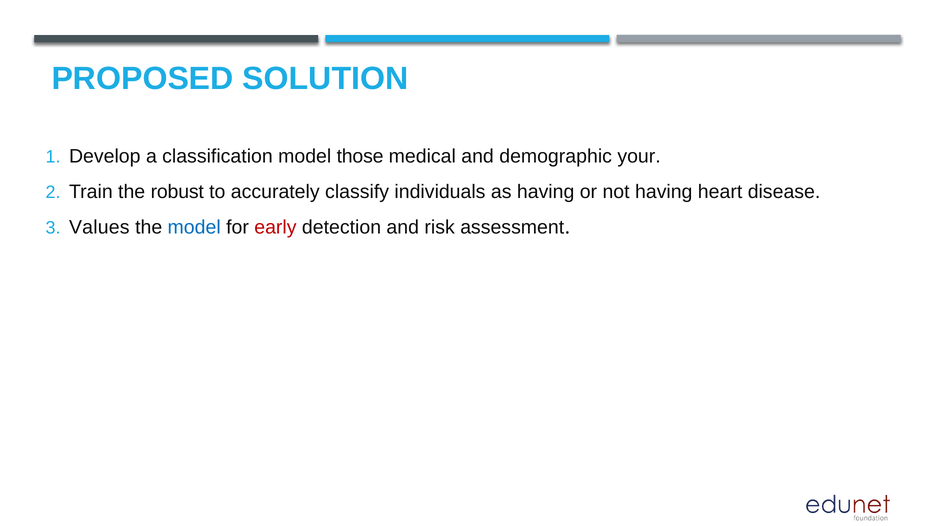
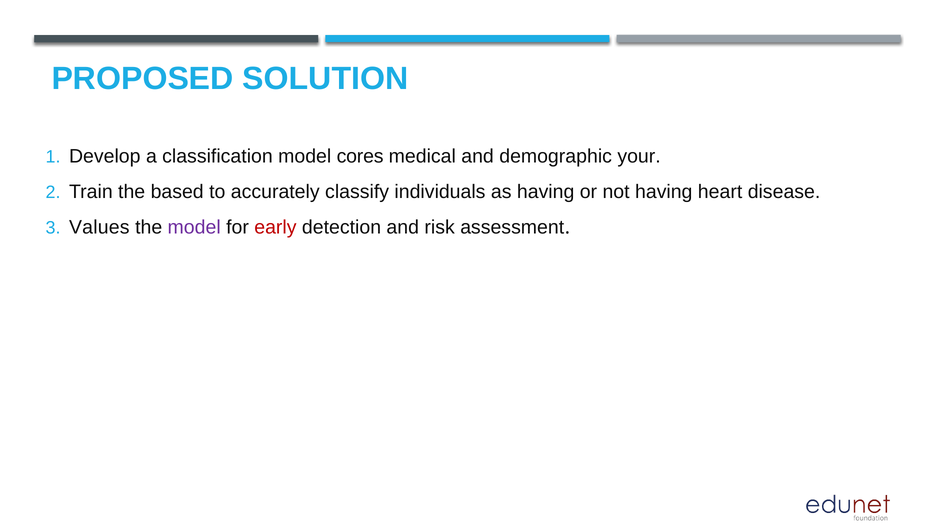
those: those -> cores (360, 156)
robust: robust -> based (177, 192)
model colour: blue -> purple (194, 227)
